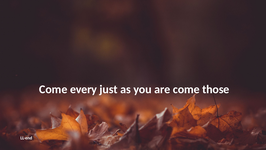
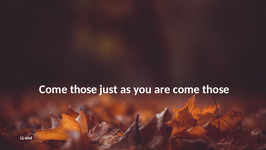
every: every -> those (84, 89)
